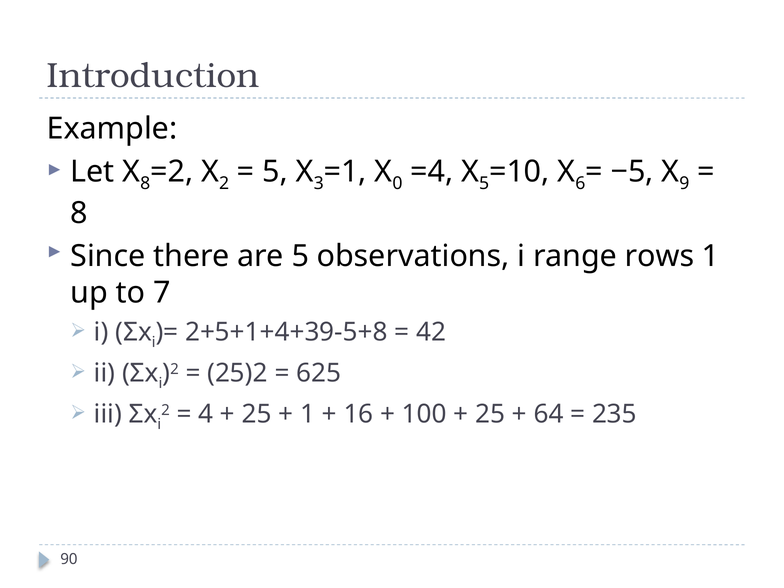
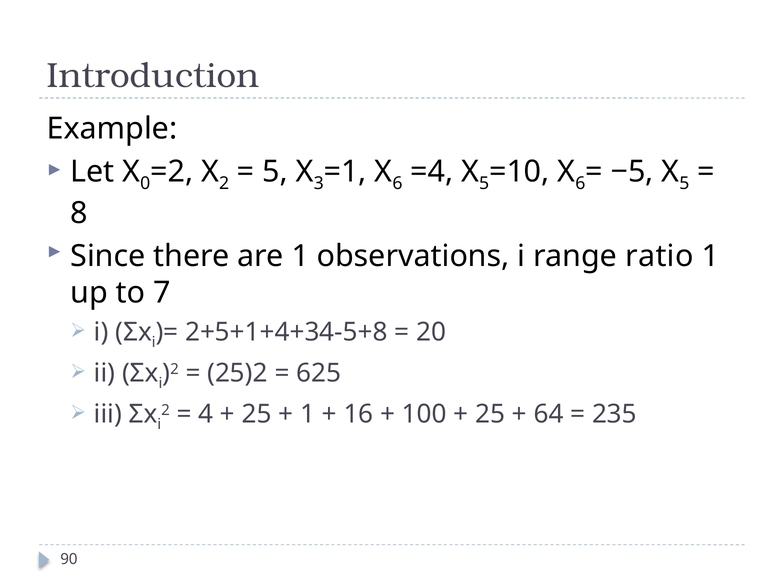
8: 8 -> 0 (145, 184)
0: 0 -> 6 (397, 184)
9: 9 -> 5 (684, 184)
are 5: 5 -> 1 (300, 256)
rows: rows -> ratio (659, 256)
2+5+1+4+39-5+8: 2+5+1+4+39-5+8 -> 2+5+1+4+34-5+8 (286, 332)
42: 42 -> 20 (431, 332)
